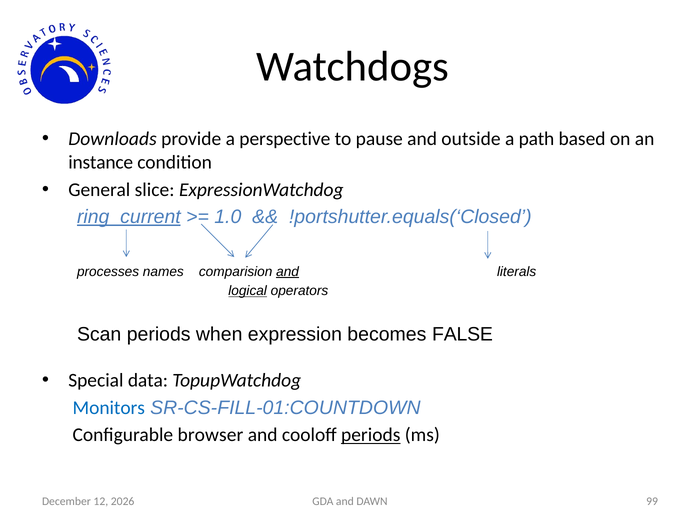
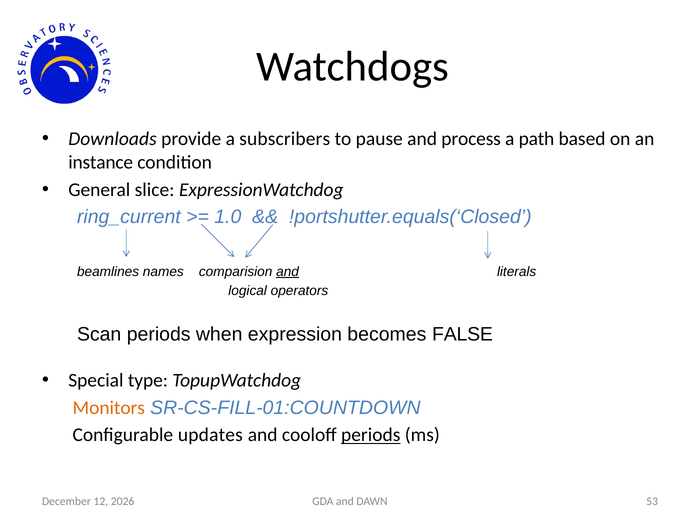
perspective: perspective -> subscribers (285, 139)
outside: outside -> process (471, 139)
ring_current underline: present -> none (129, 217)
processes: processes -> beamlines (108, 272)
logical underline: present -> none (248, 291)
data: data -> type (148, 381)
Monitors colour: blue -> orange (109, 408)
browser: browser -> updates (210, 435)
99: 99 -> 53 (652, 501)
